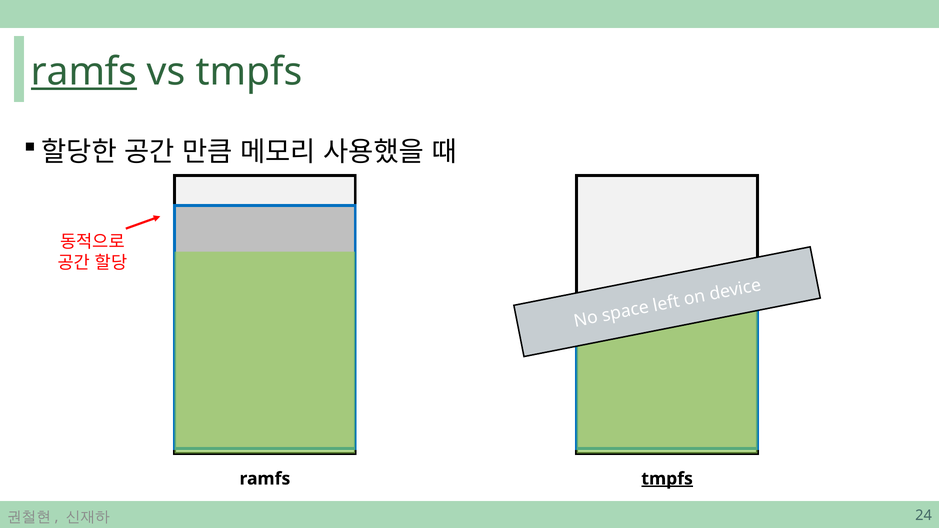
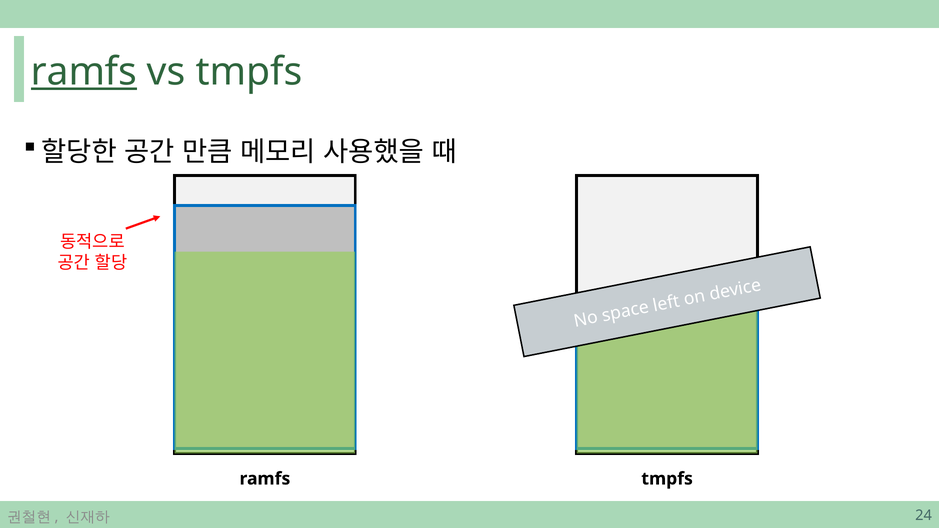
tmpfs underline: present -> none (667, 479)
